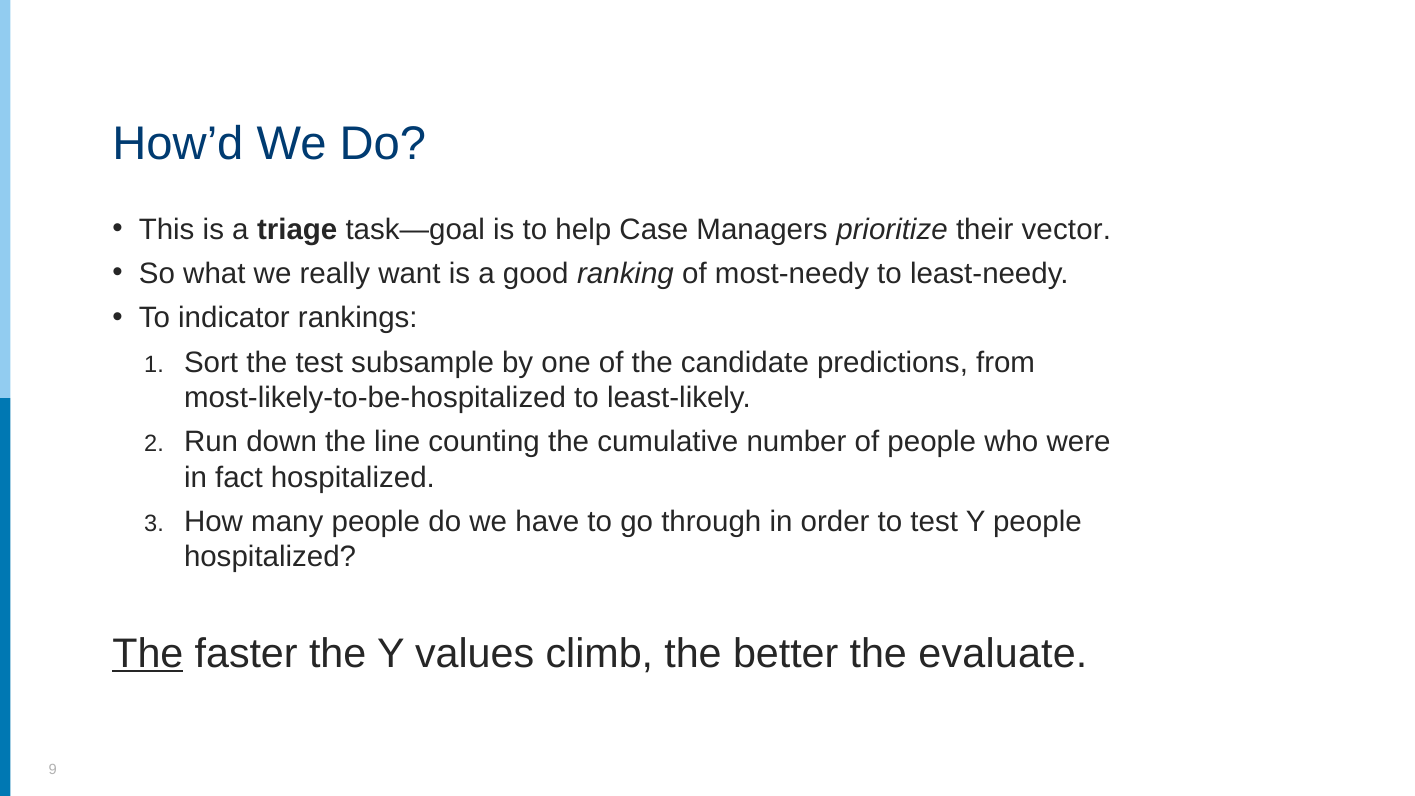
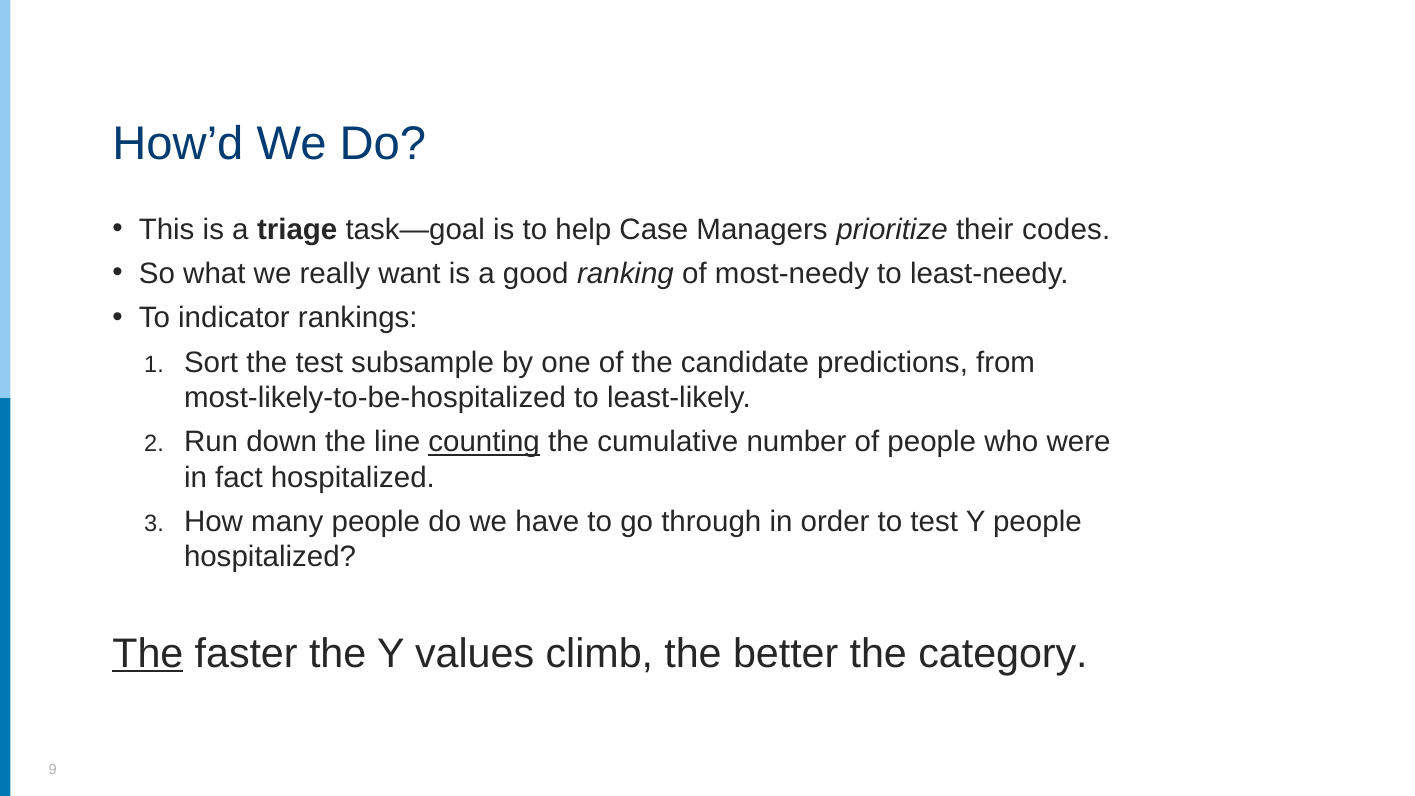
vector: vector -> codes (1066, 230)
counting underline: none -> present (484, 442)
evaluate: evaluate -> category (1003, 653)
